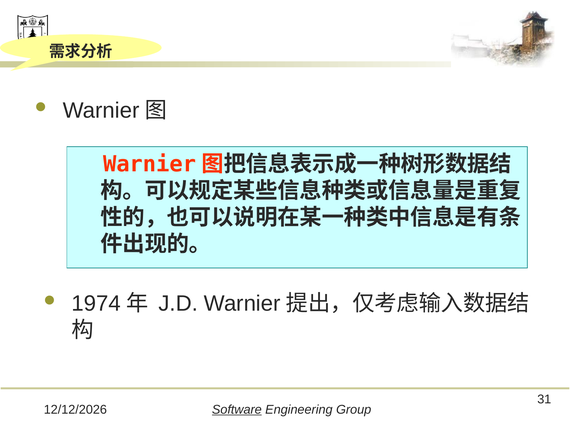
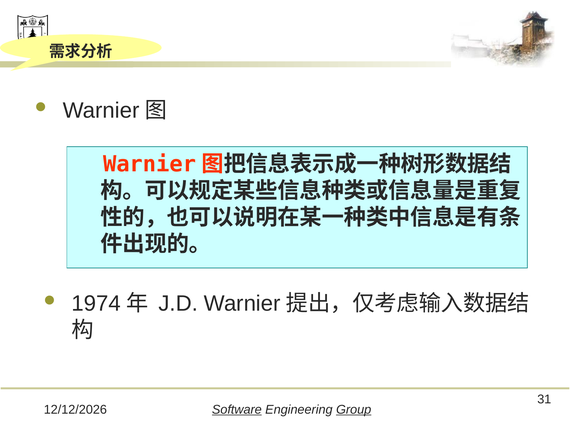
Group underline: none -> present (354, 409)
